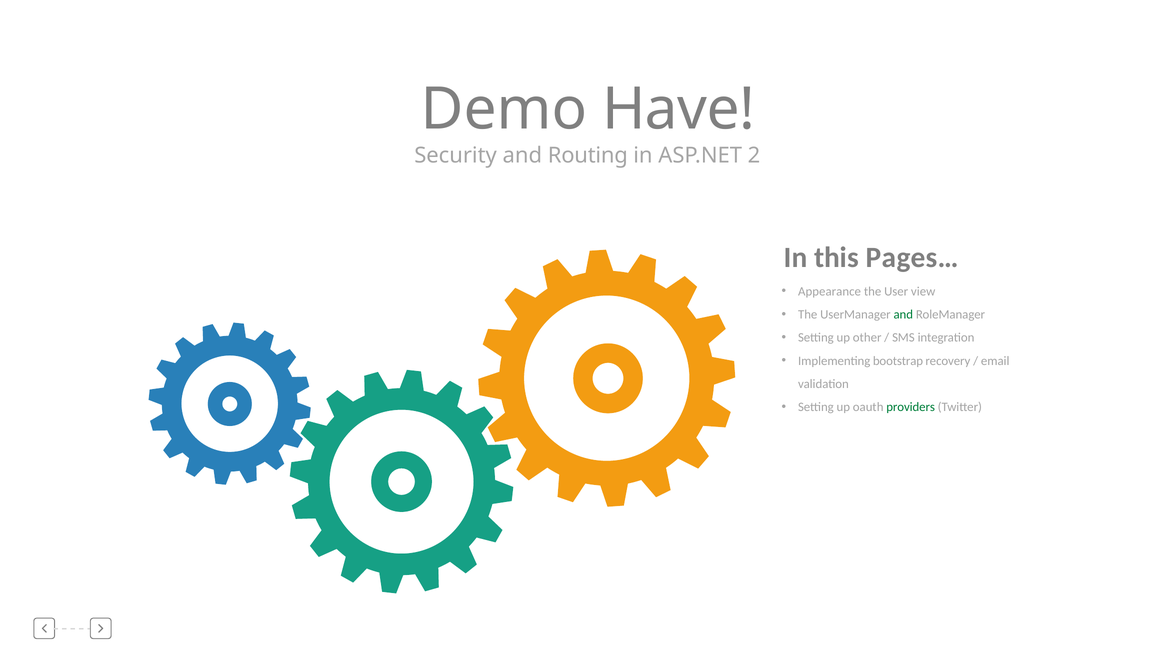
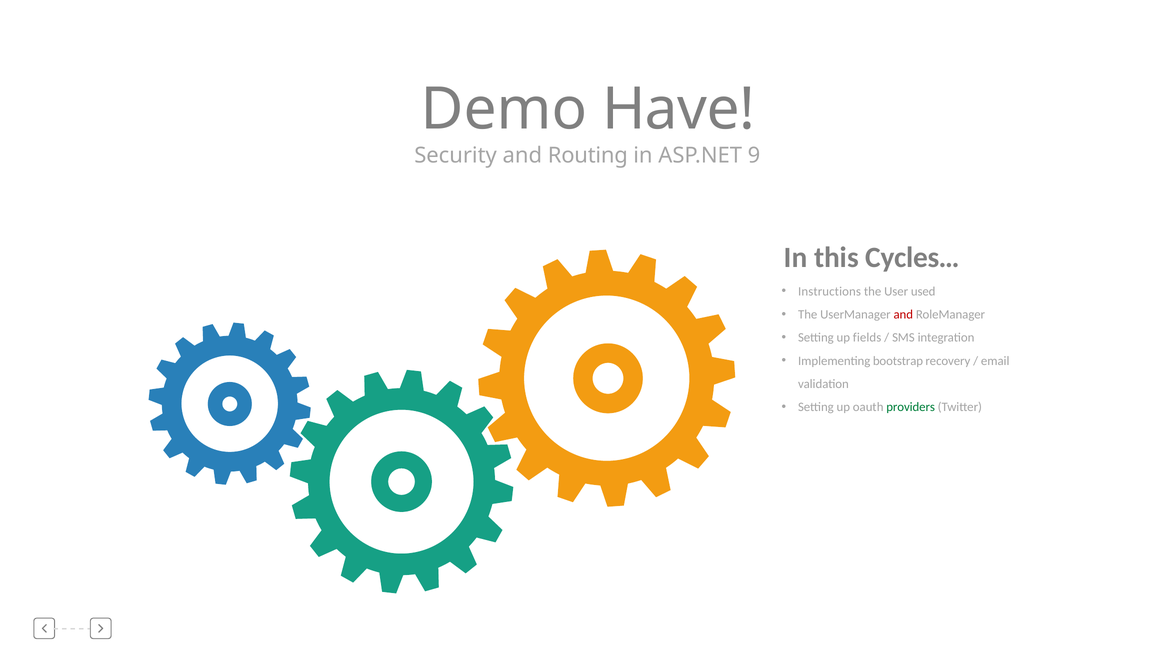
2: 2 -> 9 (754, 156)
Pages…: Pages… -> Cycles… (913, 258)
Appearance: Appearance -> Instructions (830, 291)
view: view -> used (923, 291)
and colour: green -> red (903, 315)
other: other -> fields (867, 338)
